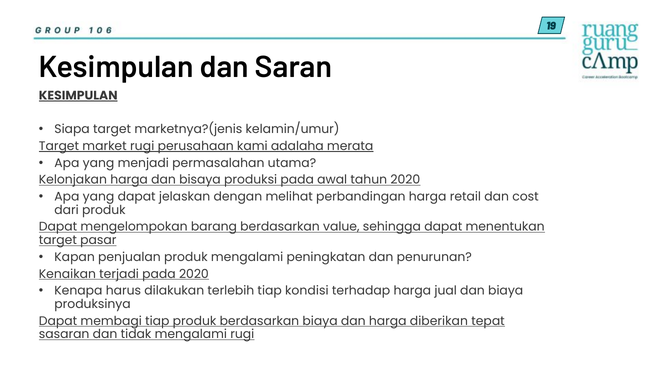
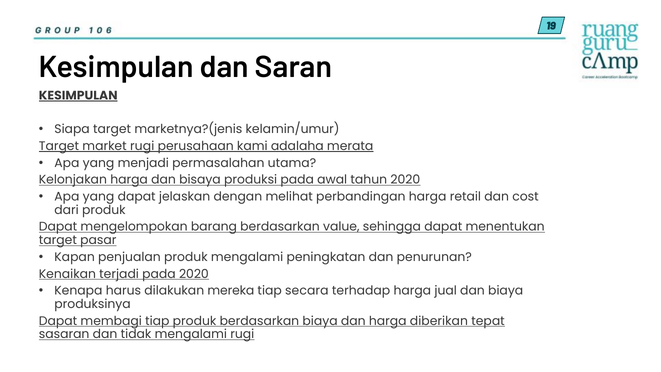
terlebih: terlebih -> mereka (231, 291)
kondisi: kondisi -> secara (307, 291)
